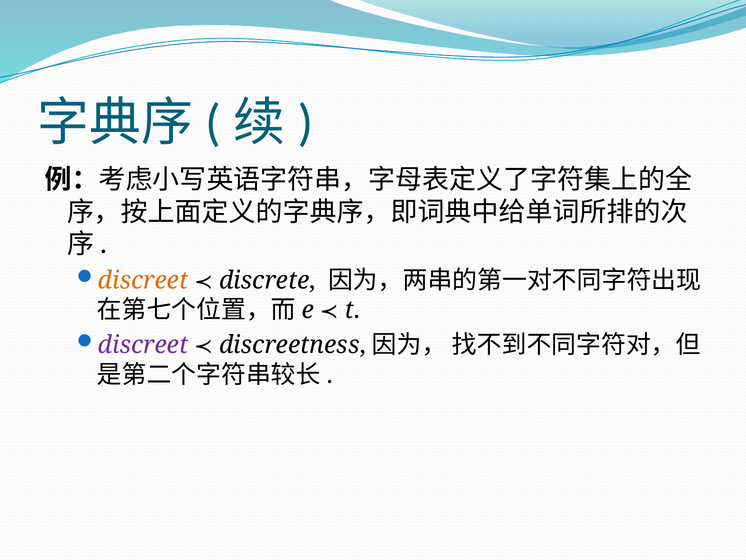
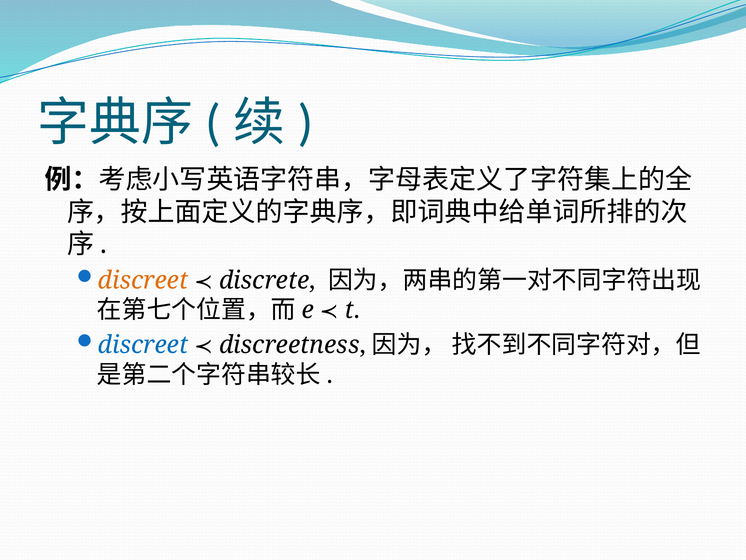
discreet colour: purple -> blue (143, 345)
